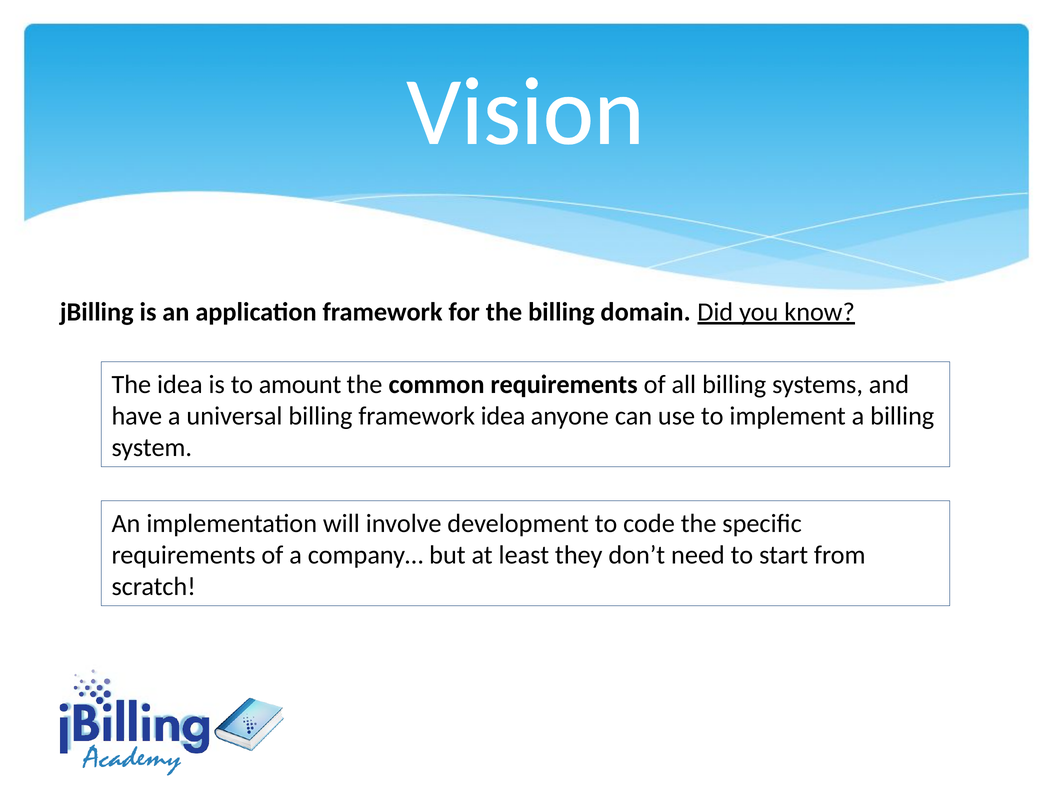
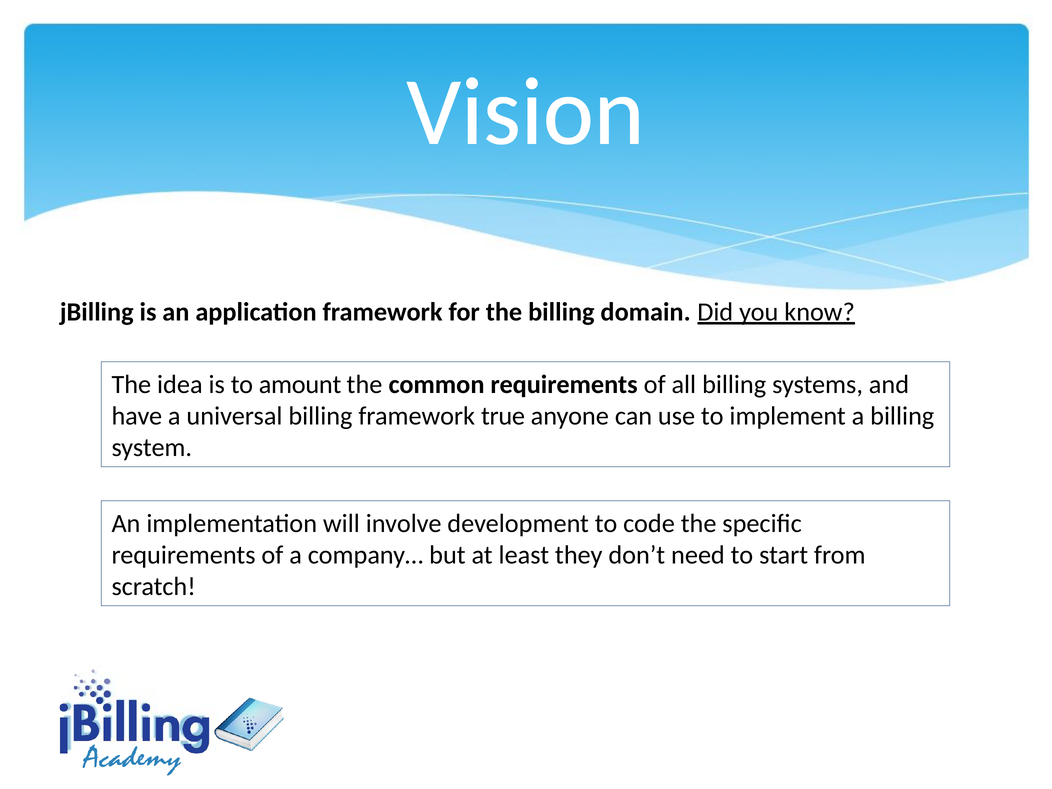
framework idea: idea -> true (503, 416)
